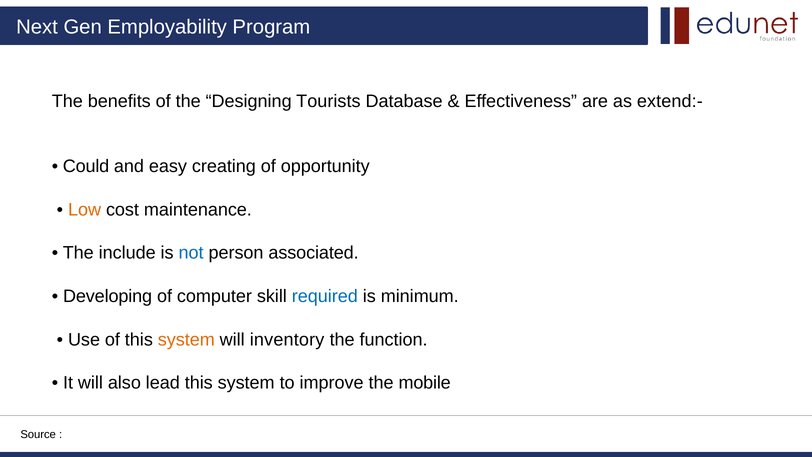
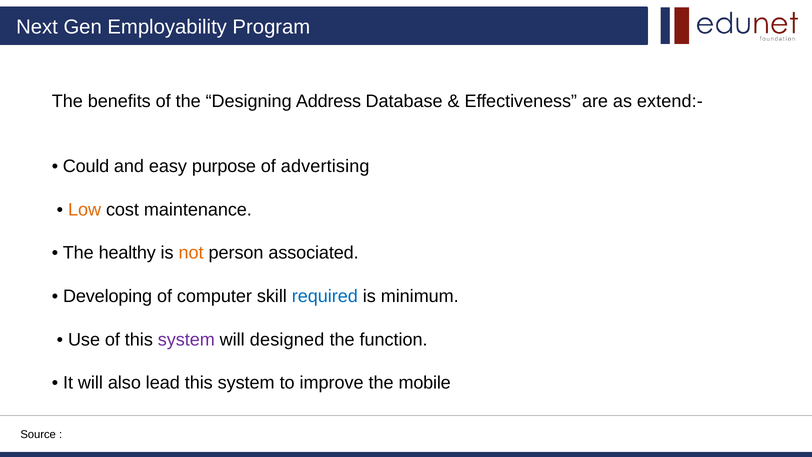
Tourists: Tourists -> Address (329, 101)
creating: creating -> purpose (224, 166)
opportunity: opportunity -> advertising (325, 166)
include: include -> healthy (127, 253)
not colour: blue -> orange (191, 253)
system colour: orange -> purple (186, 339)
inventory: inventory -> designed (287, 339)
